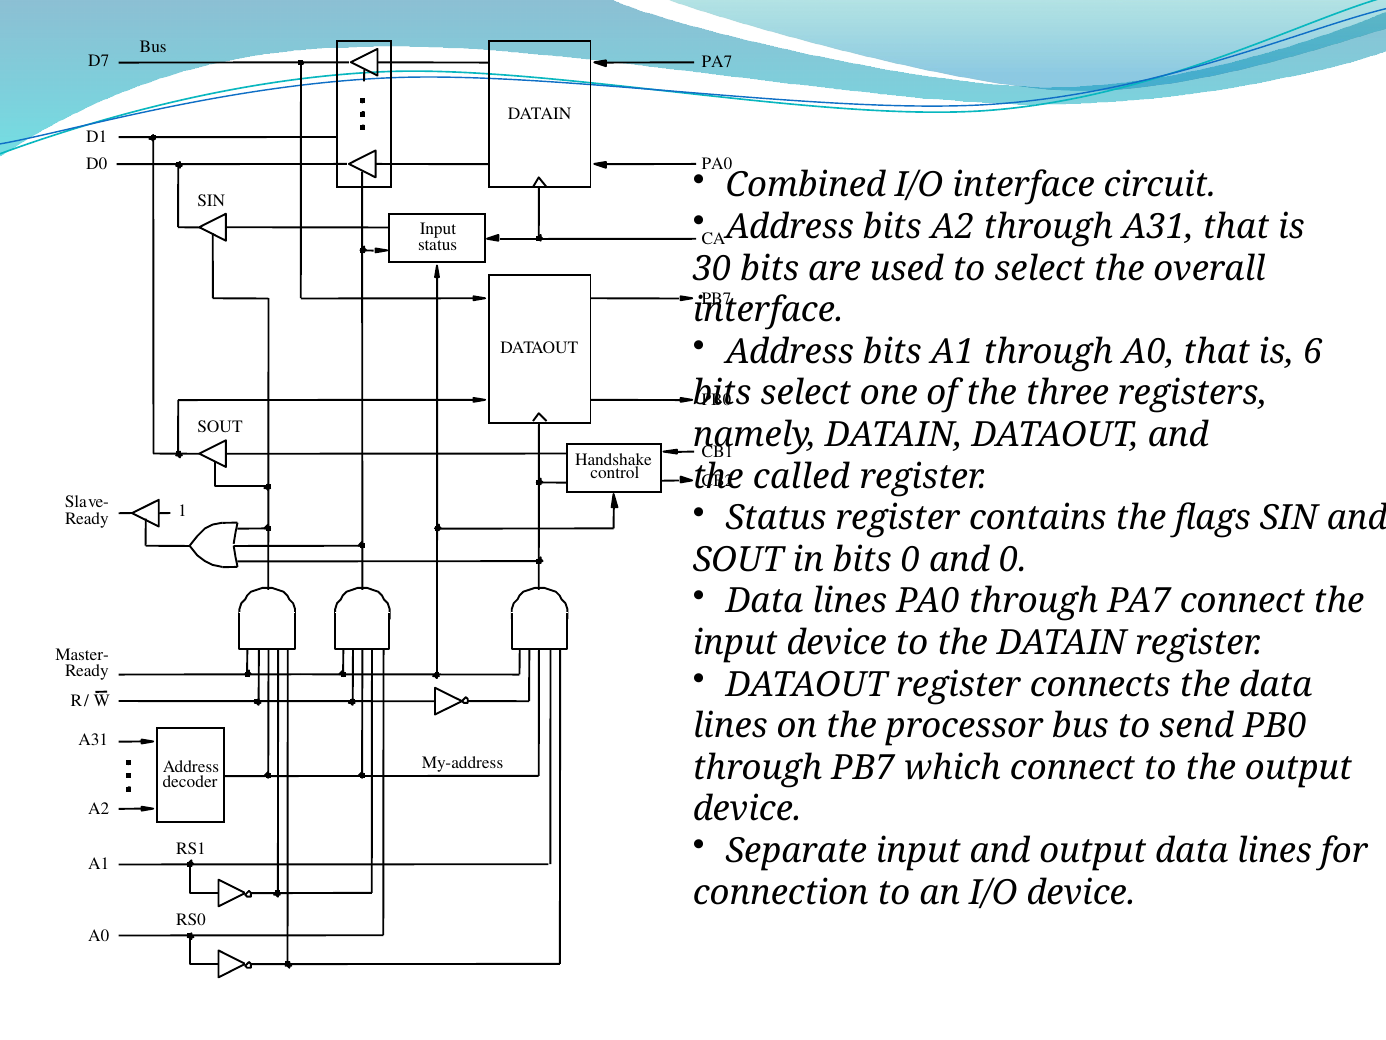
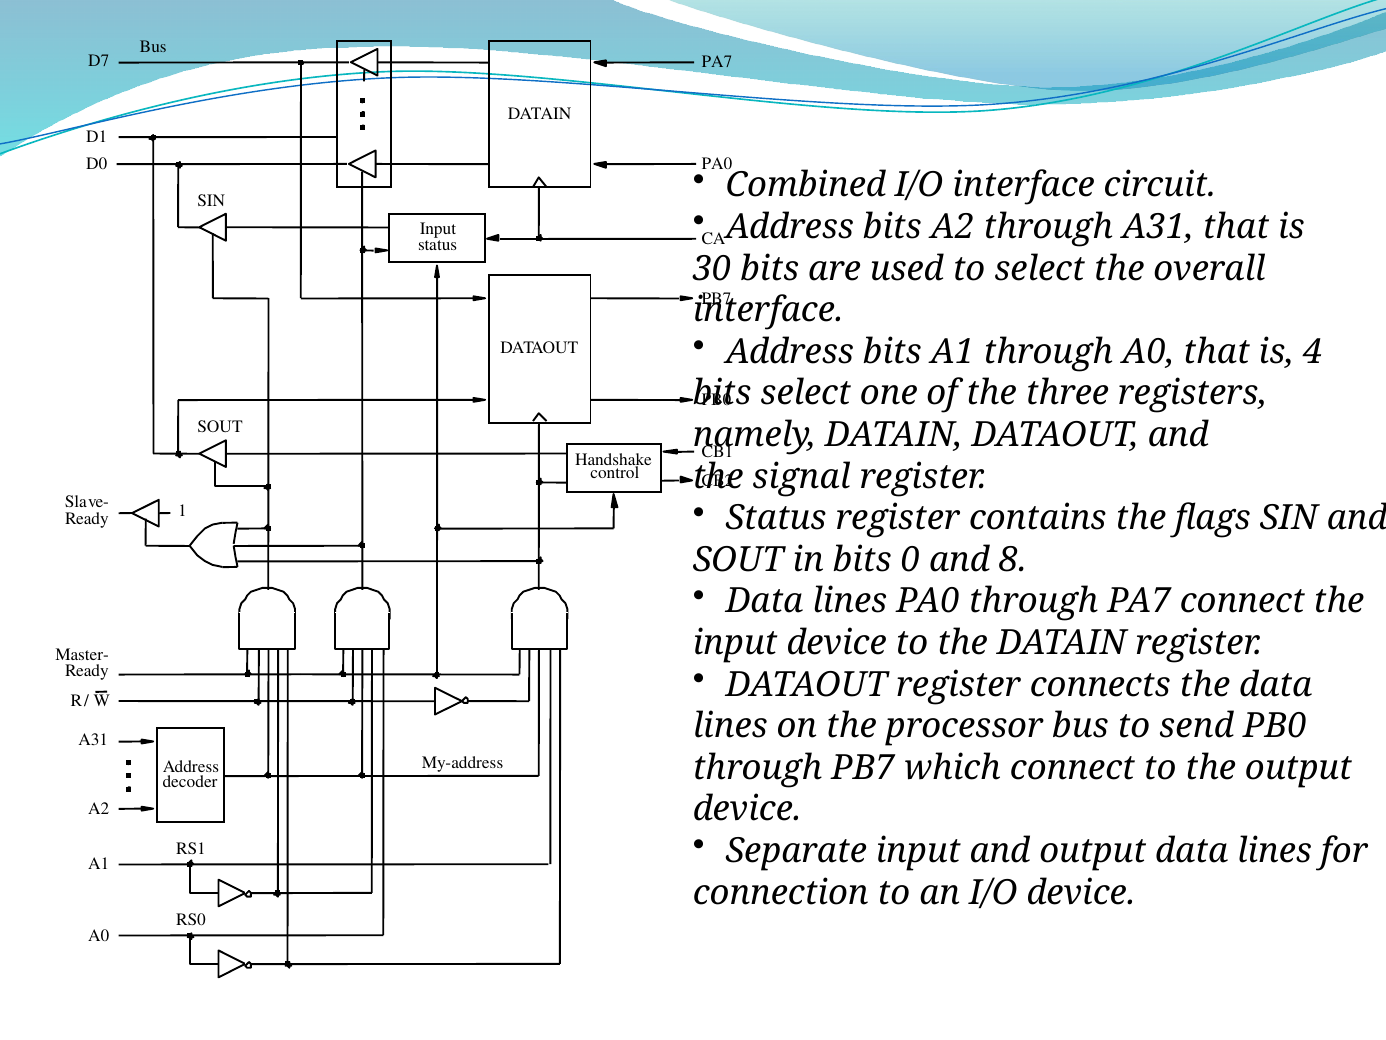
6: 6 -> 4 (1313, 352)
called: called -> signal (801, 477)
and 0: 0 -> 8 (1013, 560)
